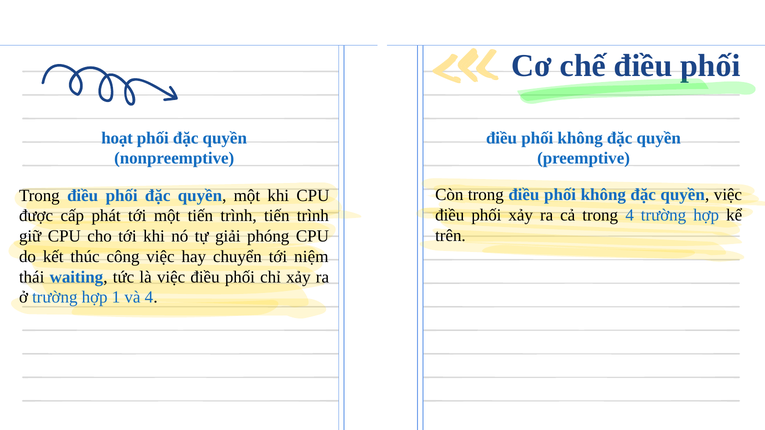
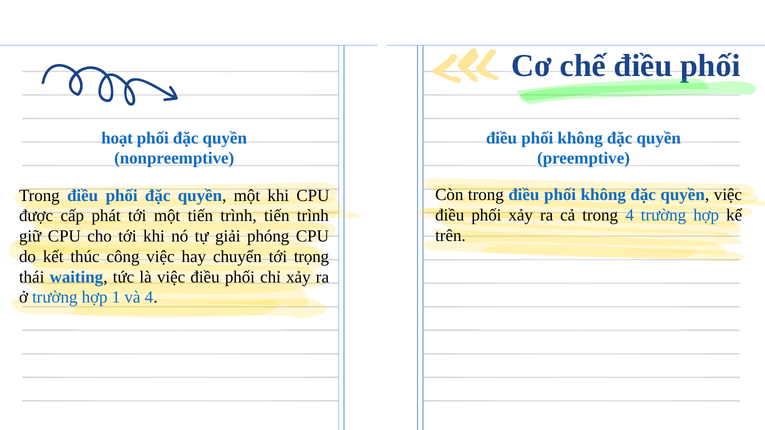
niệm: niệm -> trọng (312, 257)
